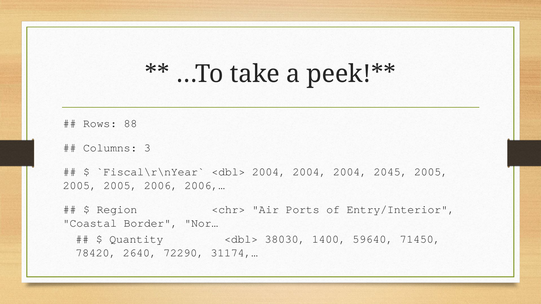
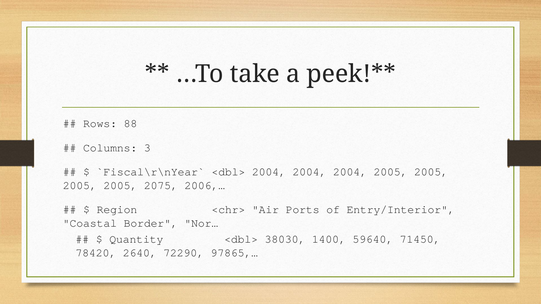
2004 2045: 2045 -> 2005 (391, 172)
2006: 2006 -> 2075 (161, 186)
31174,…: 31174,… -> 97865,… (234, 253)
